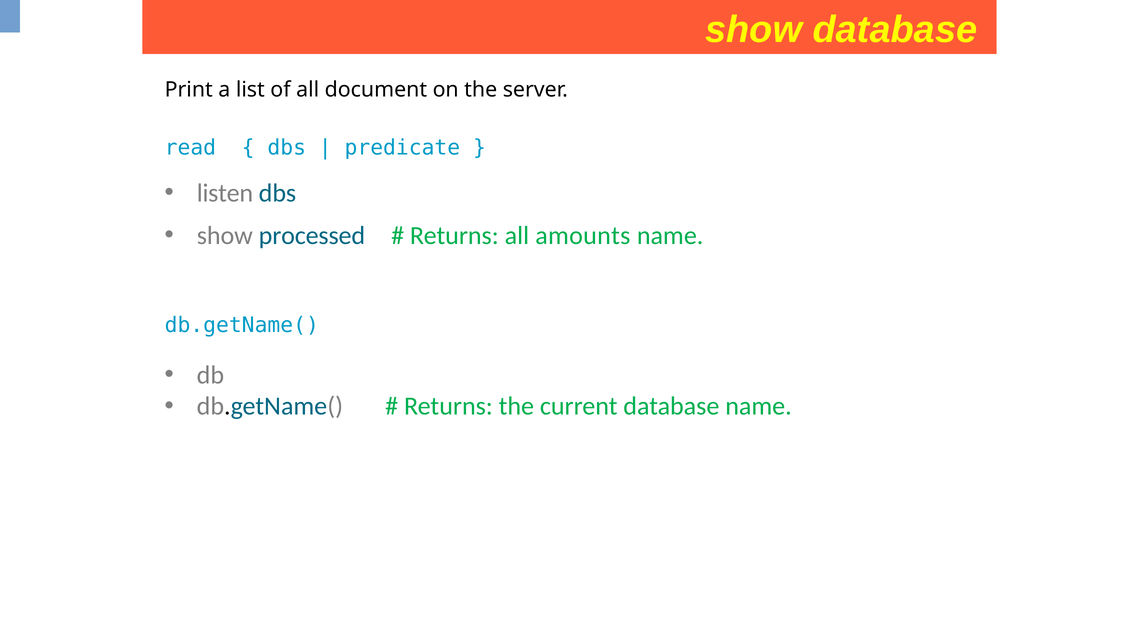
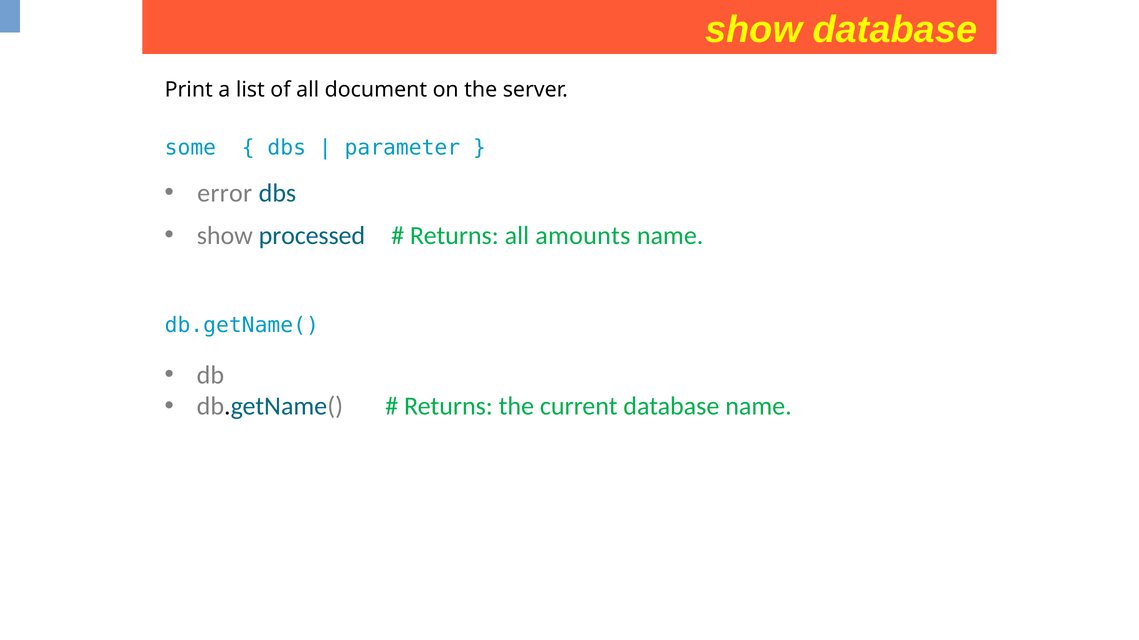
read: read -> some (190, 148)
predicate: predicate -> parameter (402, 148)
listen: listen -> error (225, 193)
